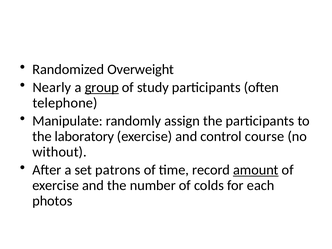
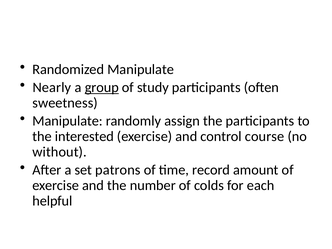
Randomized Overweight: Overweight -> Manipulate (141, 69)
telephone: telephone -> sweetness (65, 103)
laboratory: laboratory -> interested (84, 136)
amount underline: present -> none (256, 170)
photos: photos -> helpful (52, 201)
